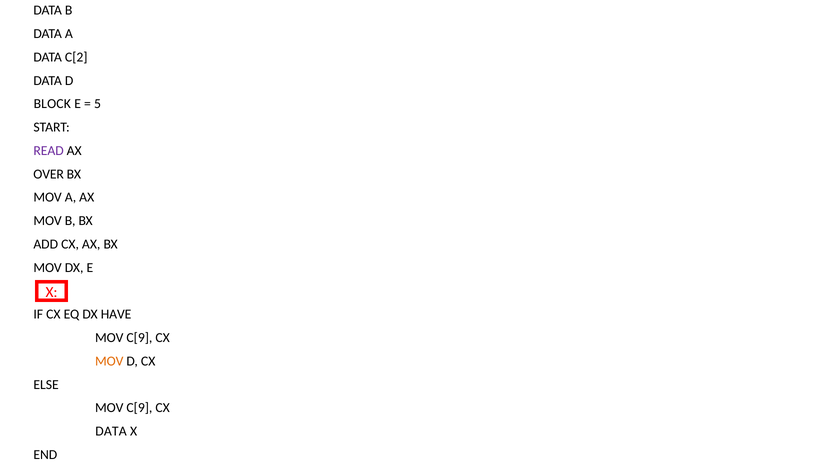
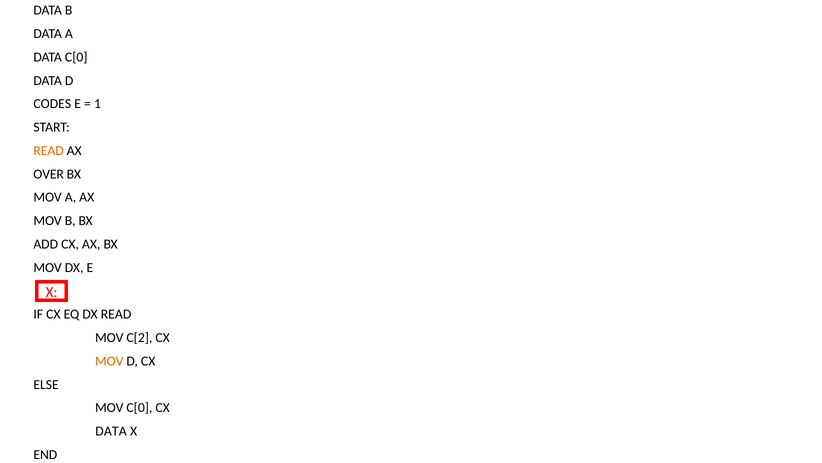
DATA C[2: C[2 -> C[0 (76, 57)
BLOCK: BLOCK -> CODES (52, 104)
5: 5 -> 1 (97, 104)
READ colour: purple -> orange (49, 150)
DX HAVE: HAVE -> READ (116, 314)
C[9: C[9 -> C[2 (139, 337)
C[9: C[9 -> C[0 (139, 407)
